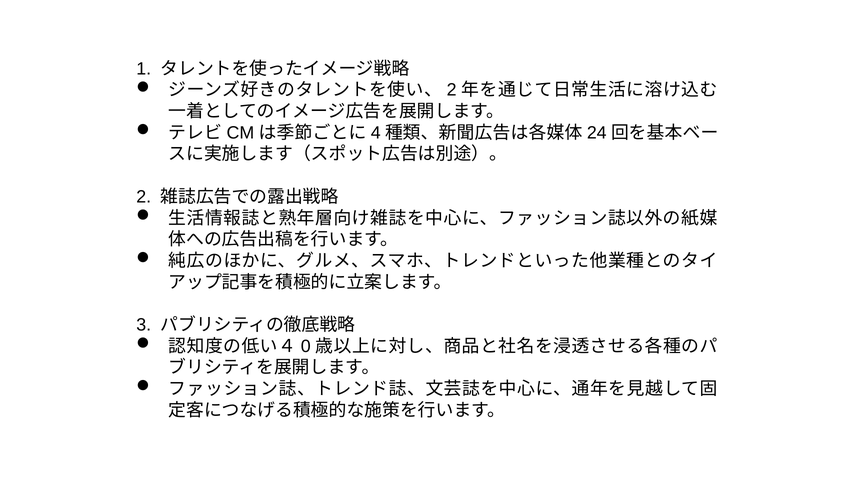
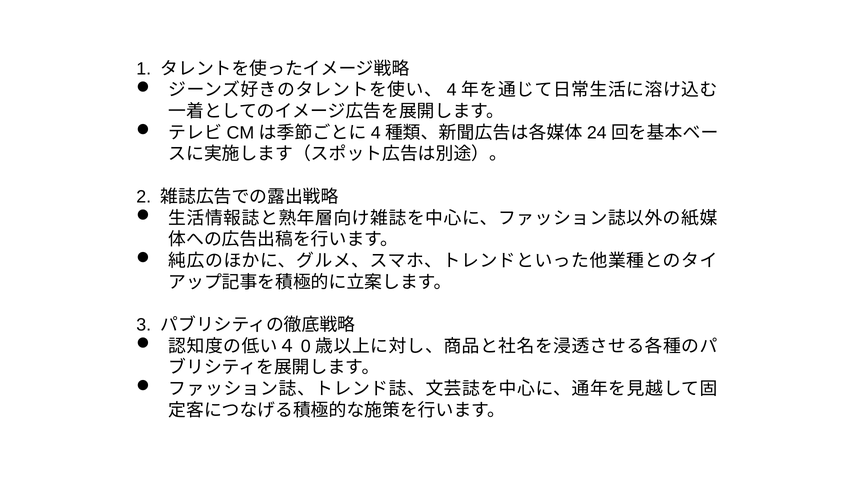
2: 2 -> 4 (452, 90)
